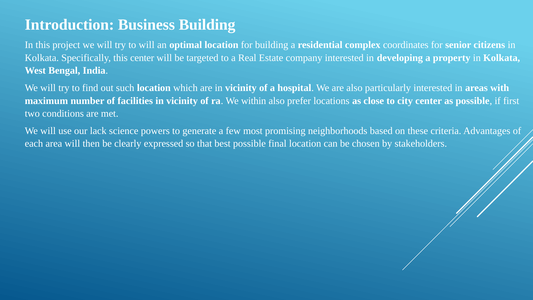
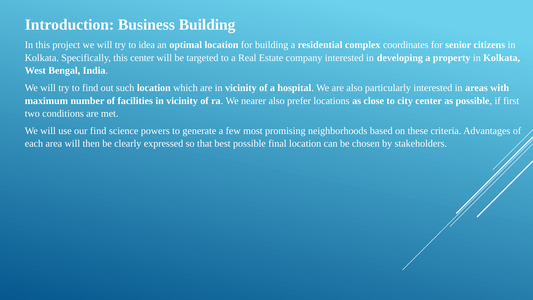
to will: will -> idea (147, 45)
within: within -> nearer (254, 101)
our lack: lack -> find (98, 131)
